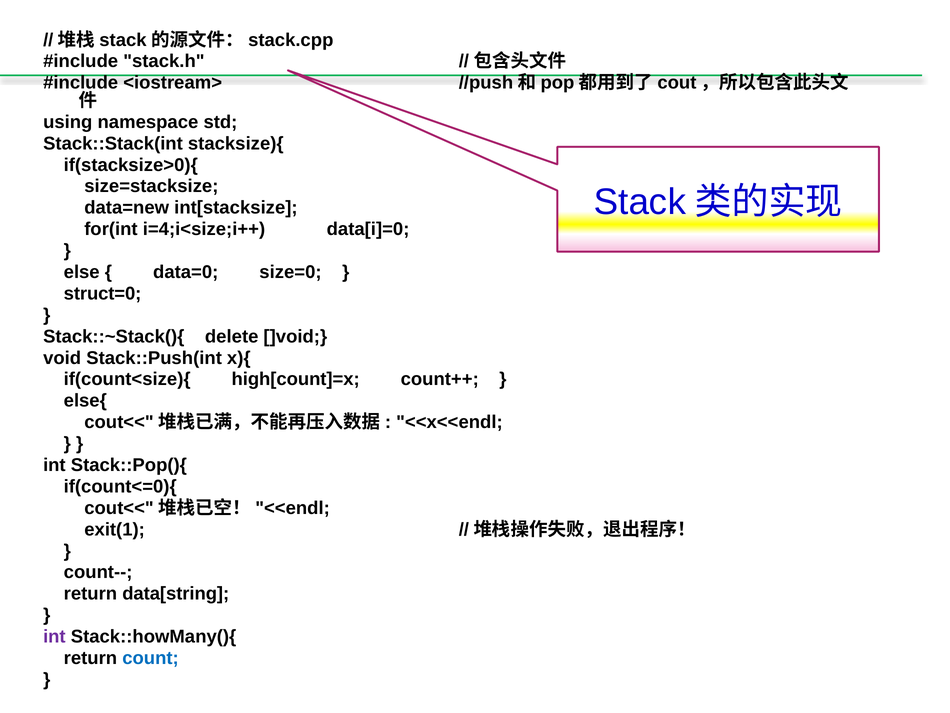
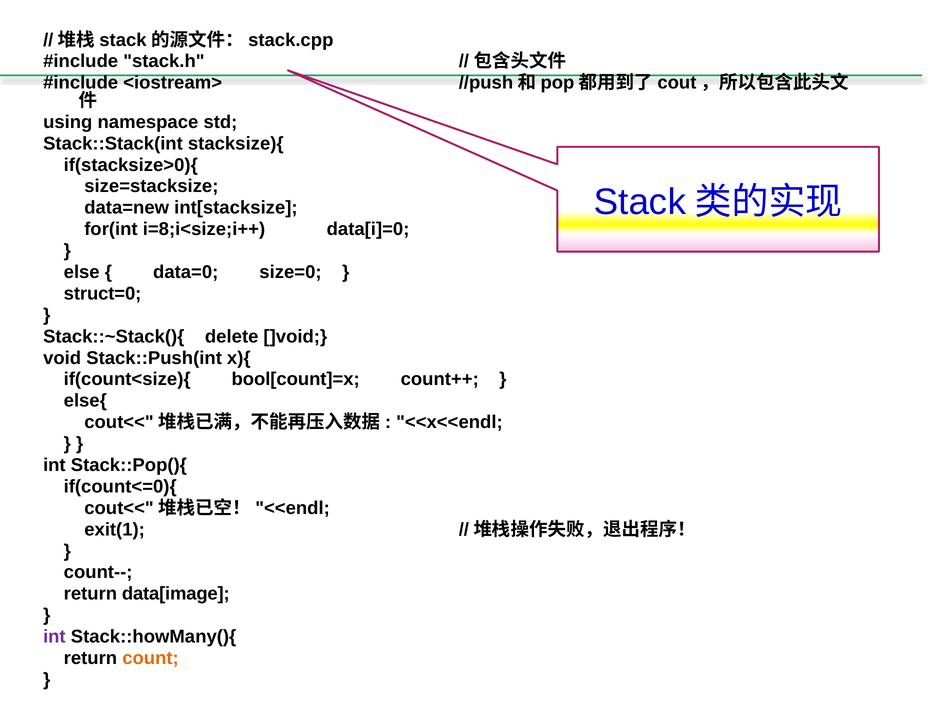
i=4;i<size;i++: i=4;i<size;i++ -> i=8;i<size;i++ (204, 229)
high[count]=x: high[count]=x -> bool[count]=x (296, 379)
data[string: data[string -> data[image (176, 593)
count colour: blue -> orange (151, 658)
